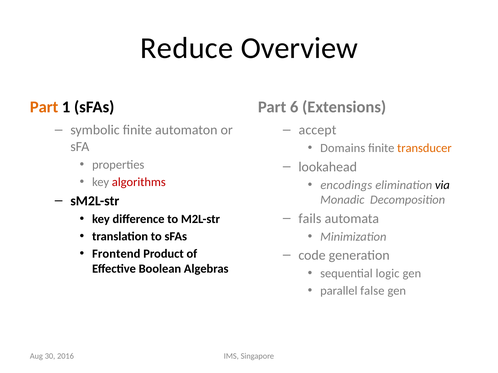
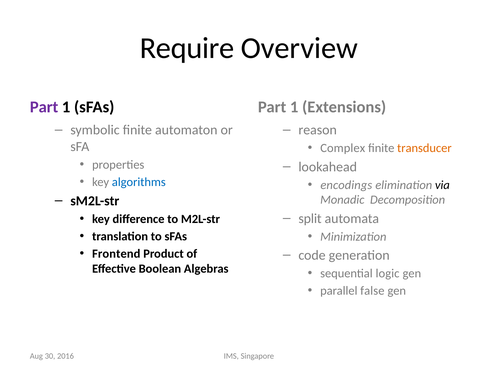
Reduce: Reduce -> Require (187, 48)
Part colour: orange -> purple (44, 107)
6: 6 -> 1 (294, 107)
accept: accept -> reason (318, 130)
Domains: Domains -> Complex (343, 148)
algorithms colour: red -> blue (139, 182)
fails: fails -> split (310, 219)
